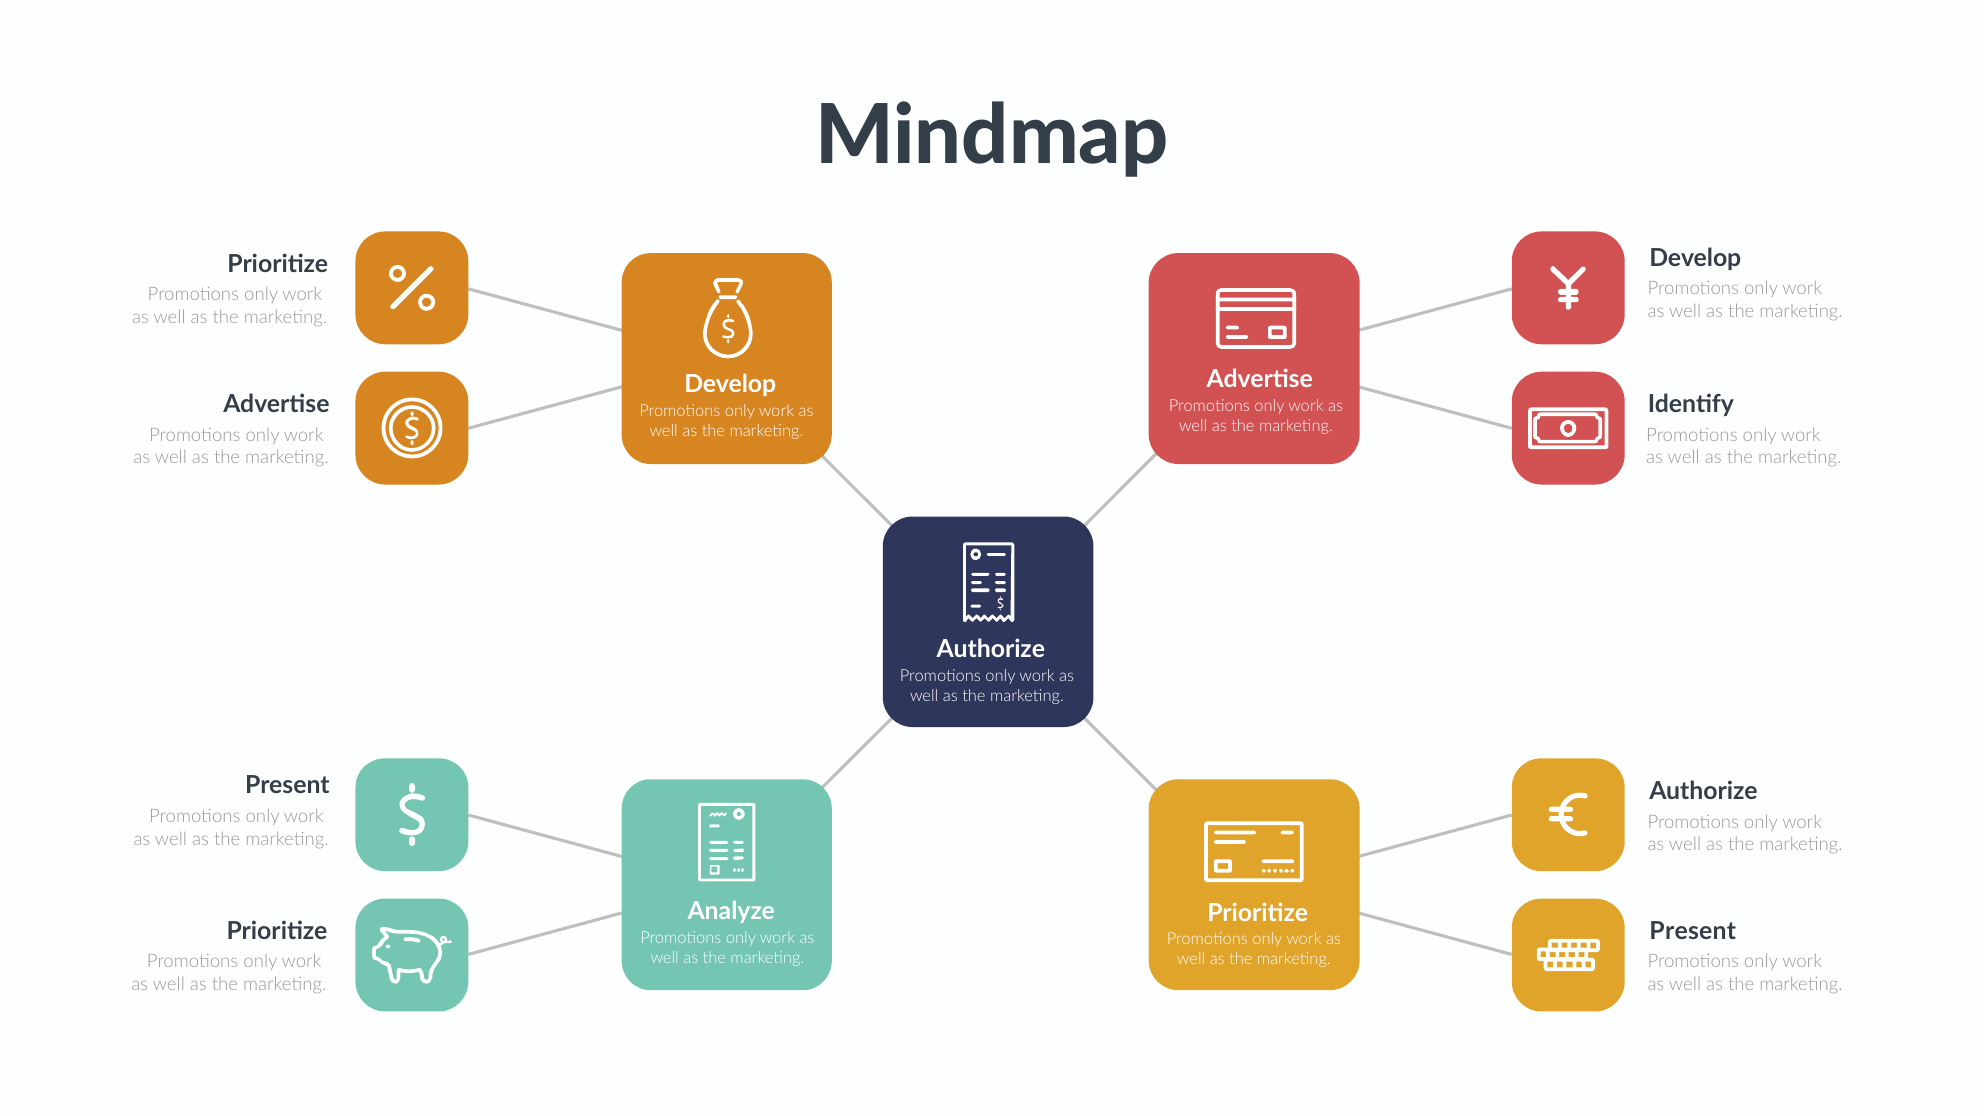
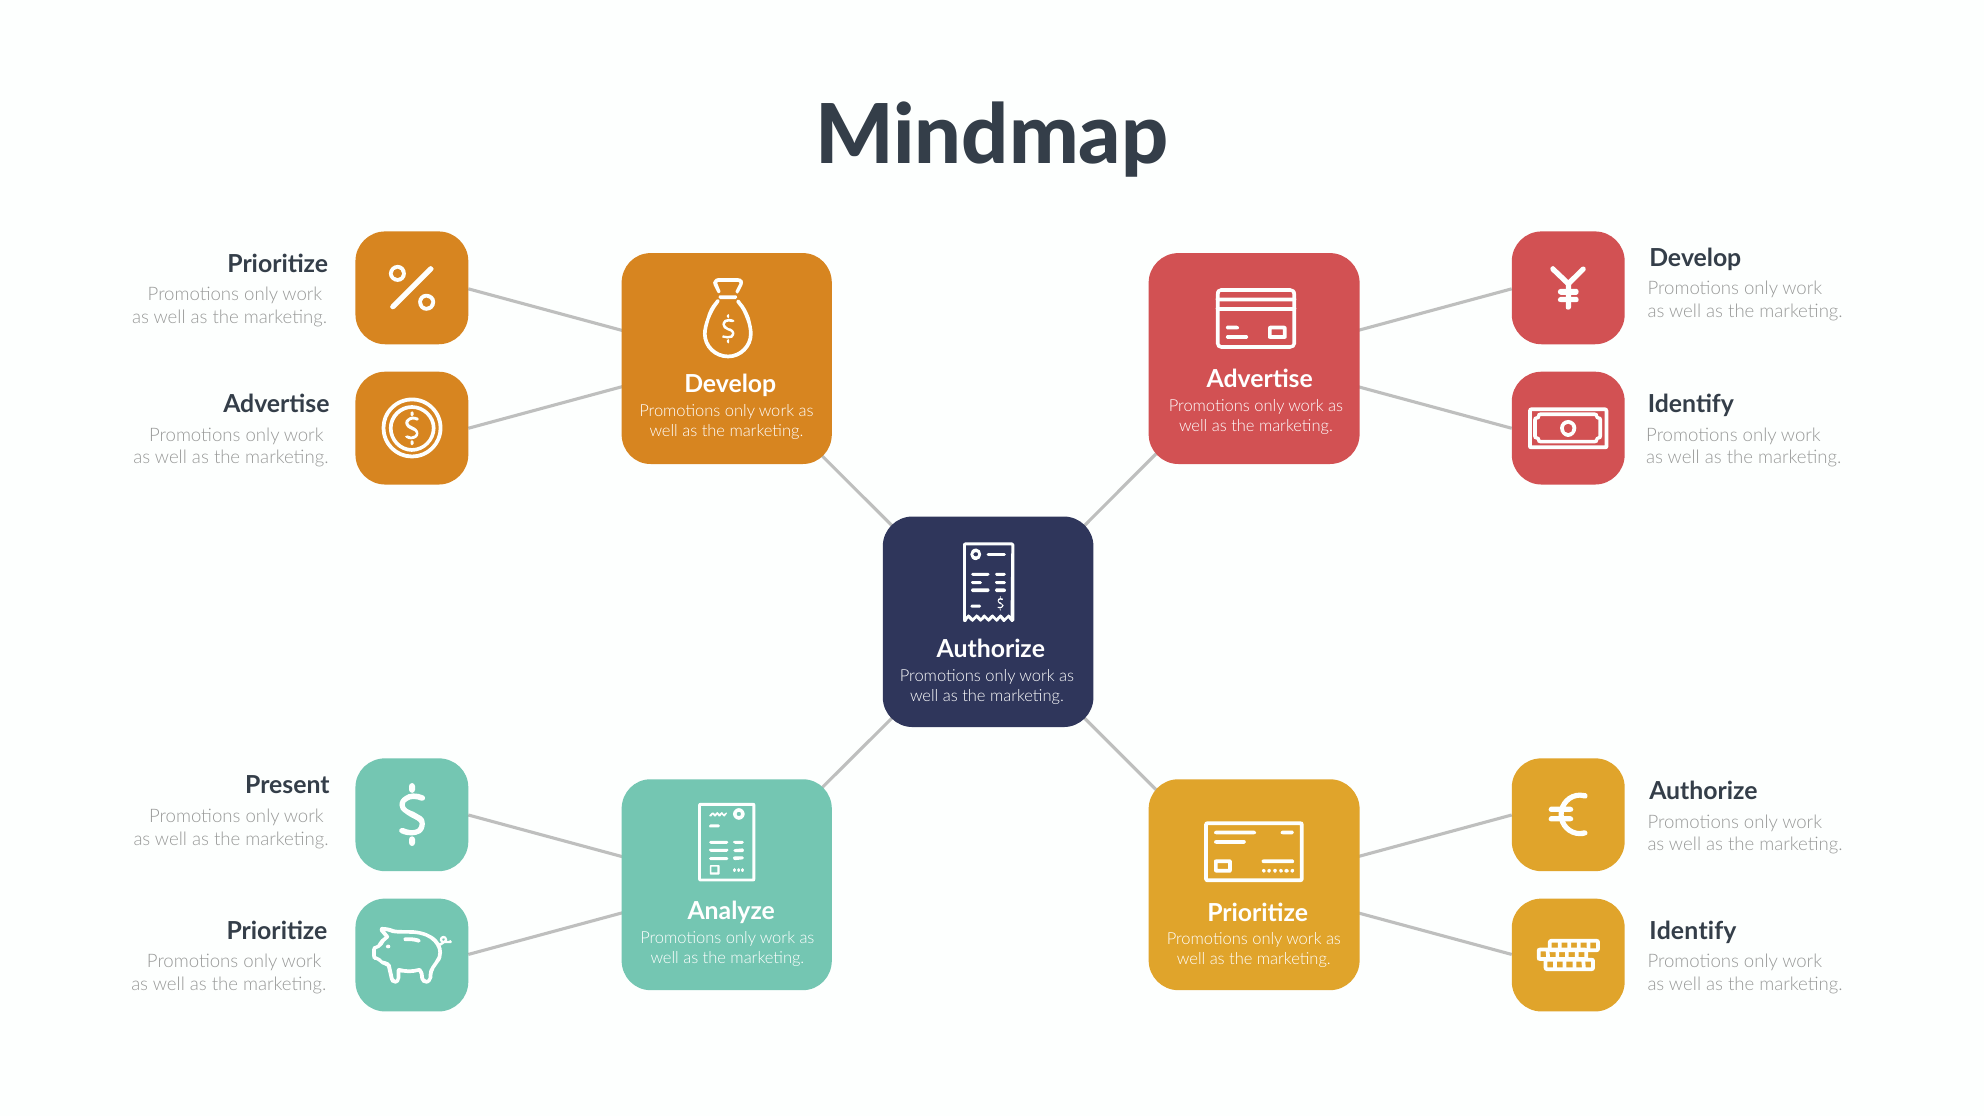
Present: Present -> Identify (1693, 931)
